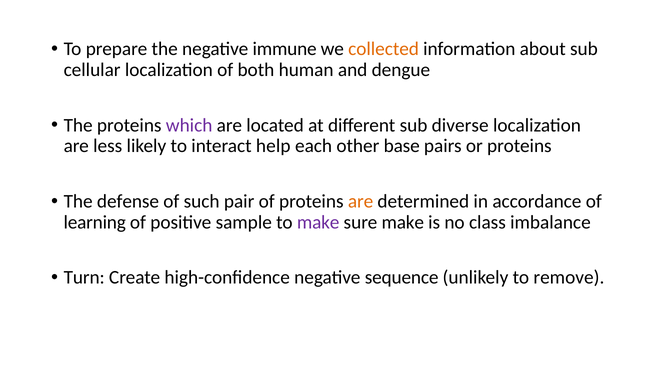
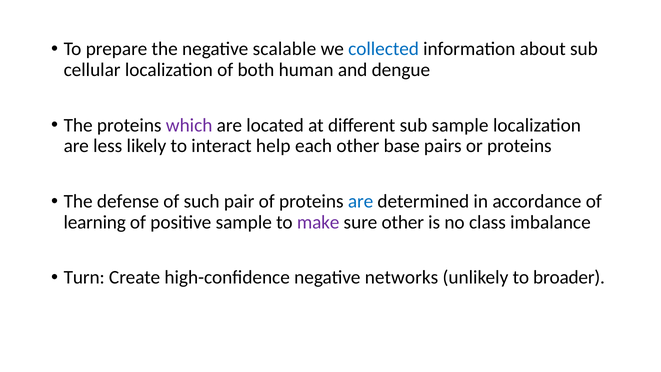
immune: immune -> scalable (284, 49)
collected colour: orange -> blue (384, 49)
sub diverse: diverse -> sample (460, 125)
are colour: orange -> blue (361, 201)
sure make: make -> other (403, 222)
sequence: sequence -> networks (402, 277)
remove: remove -> broader (569, 277)
